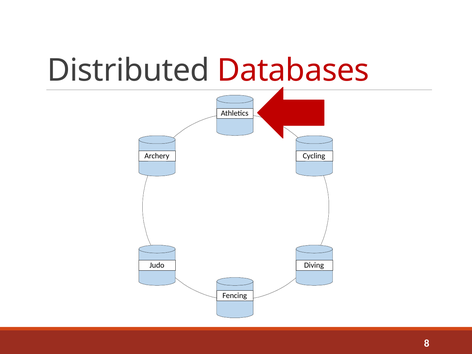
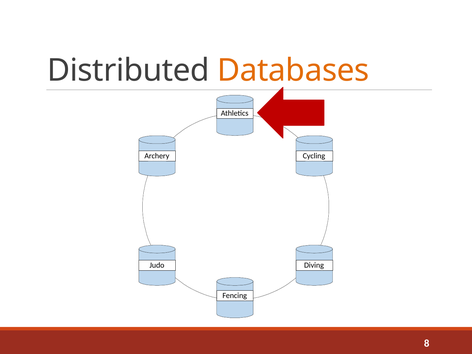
Databases colour: red -> orange (293, 71)
